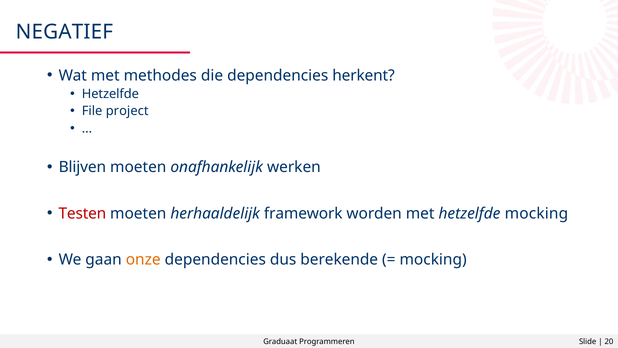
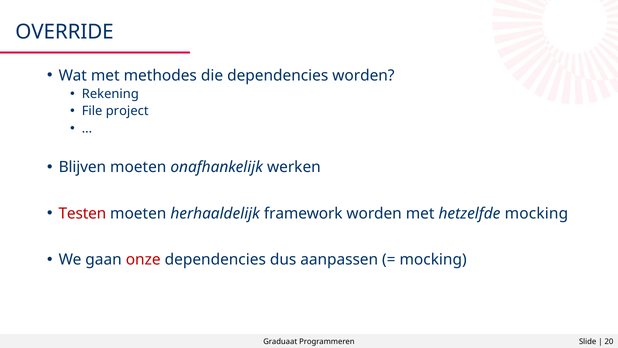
NEGATIEF: NEGATIEF -> OVERRIDE (65, 32)
dependencies herkent: herkent -> worden (363, 75)
Hetzelfde: Hetzelfde -> Rekening (110, 94)
onze colour: orange -> red (143, 259)
berekende: berekende -> aanpassen (339, 259)
